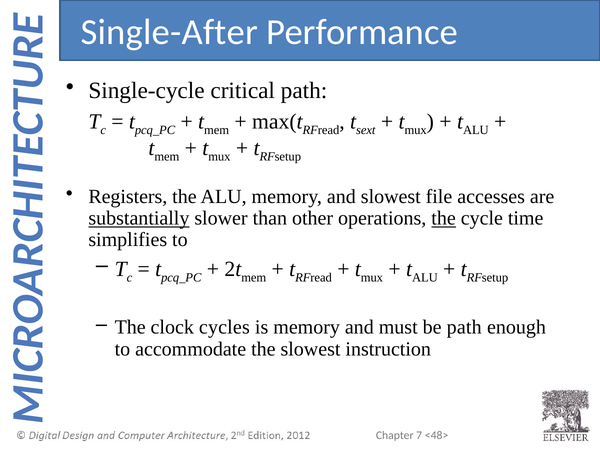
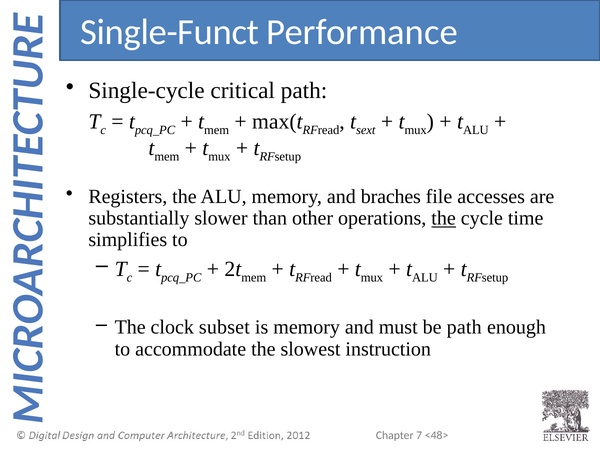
Single-After: Single-After -> Single-Funct (170, 32)
and slowest: slowest -> braches (391, 197)
substantially underline: present -> none (139, 218)
cycles: cycles -> subset (224, 327)
